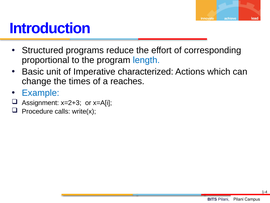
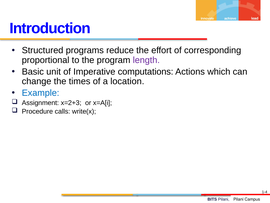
length colour: blue -> purple (146, 60)
characterized: characterized -> computations (146, 72)
reaches: reaches -> location (127, 81)
